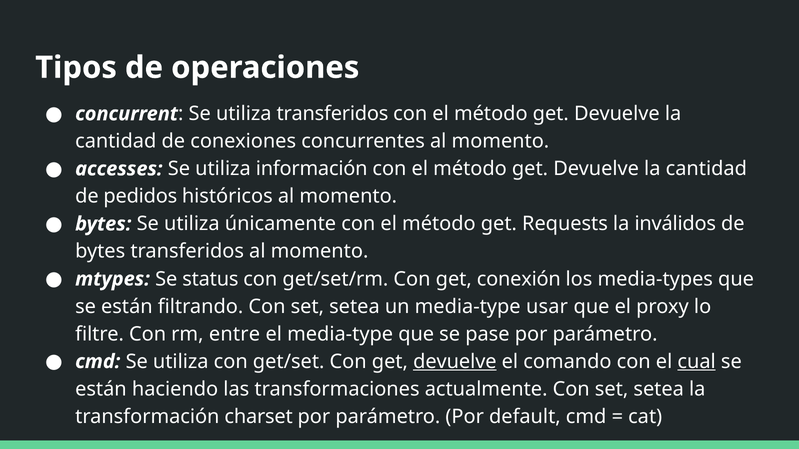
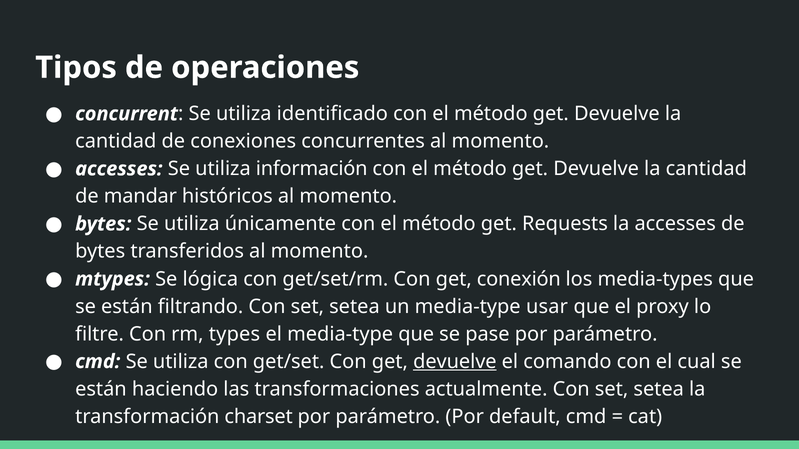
utiliza transferidos: transferidos -> identificado (332, 114)
pedidos: pedidos -> mandar (140, 197)
la inválidos: inválidos -> accesses (675, 224)
status: status -> lógica (210, 279)
entre: entre -> types (234, 334)
cual underline: present -> none (697, 362)
